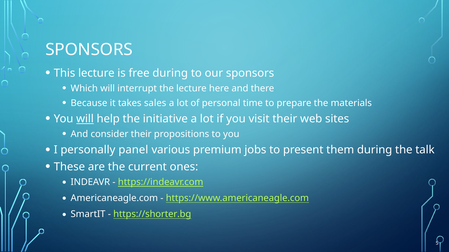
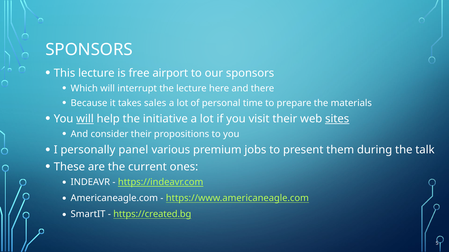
free during: during -> airport (170, 73)
sites underline: none -> present (337, 119)
https://shorter.bg: https://shorter.bg -> https://created.bg (152, 215)
